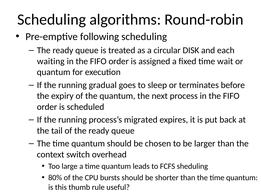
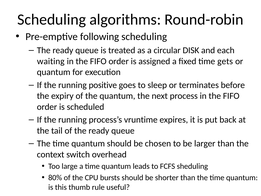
wait: wait -> gets (225, 61)
gradual: gradual -> positive (103, 85)
migrated: migrated -> vruntime (141, 120)
